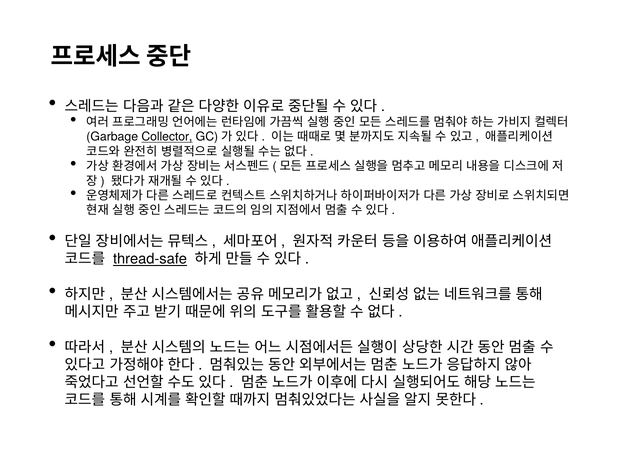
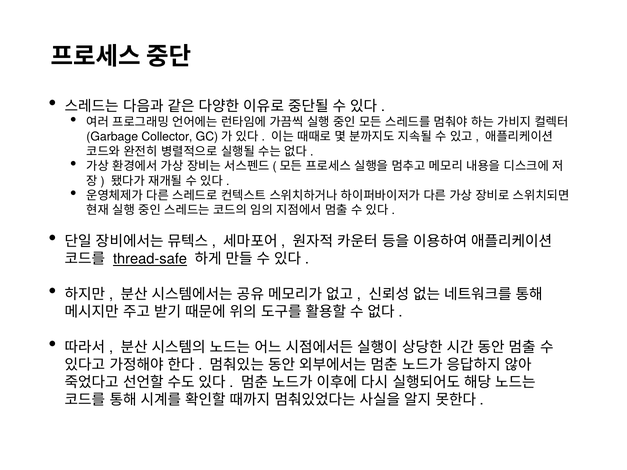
Collector underline: present -> none (167, 137)
